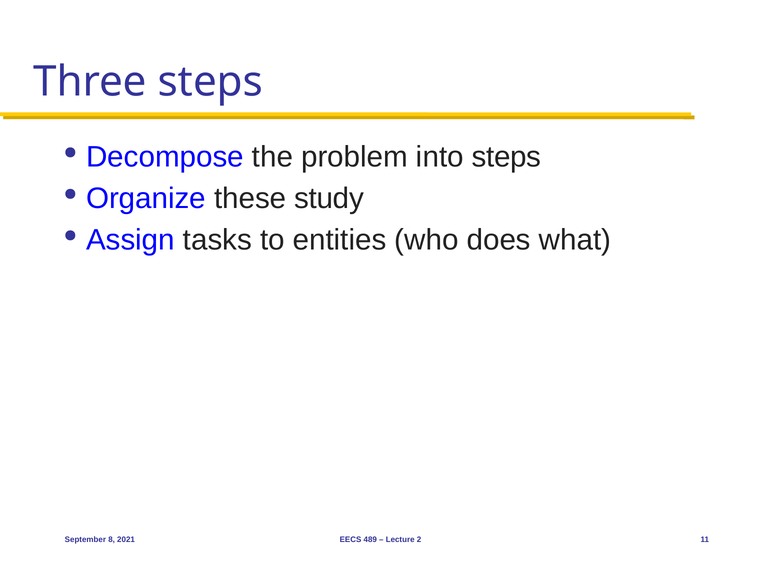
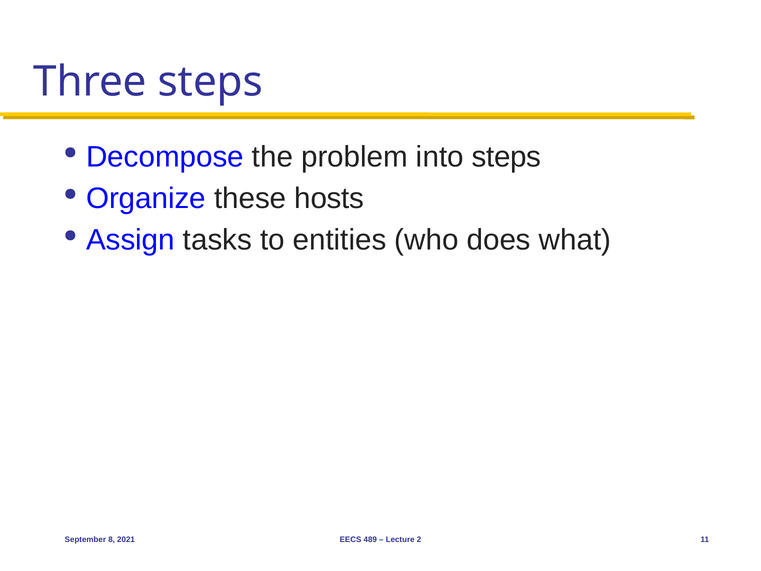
study: study -> hosts (329, 198)
